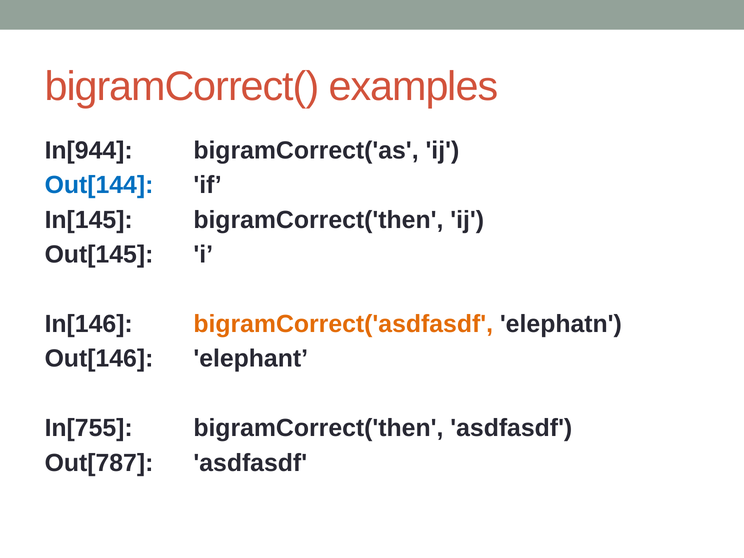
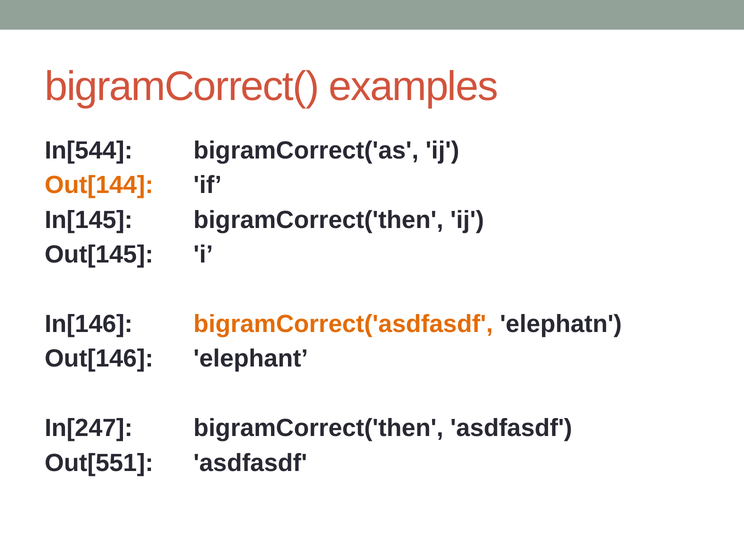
In[944: In[944 -> In[544 (89, 151)
Out[144 colour: blue -> orange (99, 185)
In[755: In[755 -> In[247 (89, 428)
Out[787: Out[787 -> Out[551 (99, 463)
